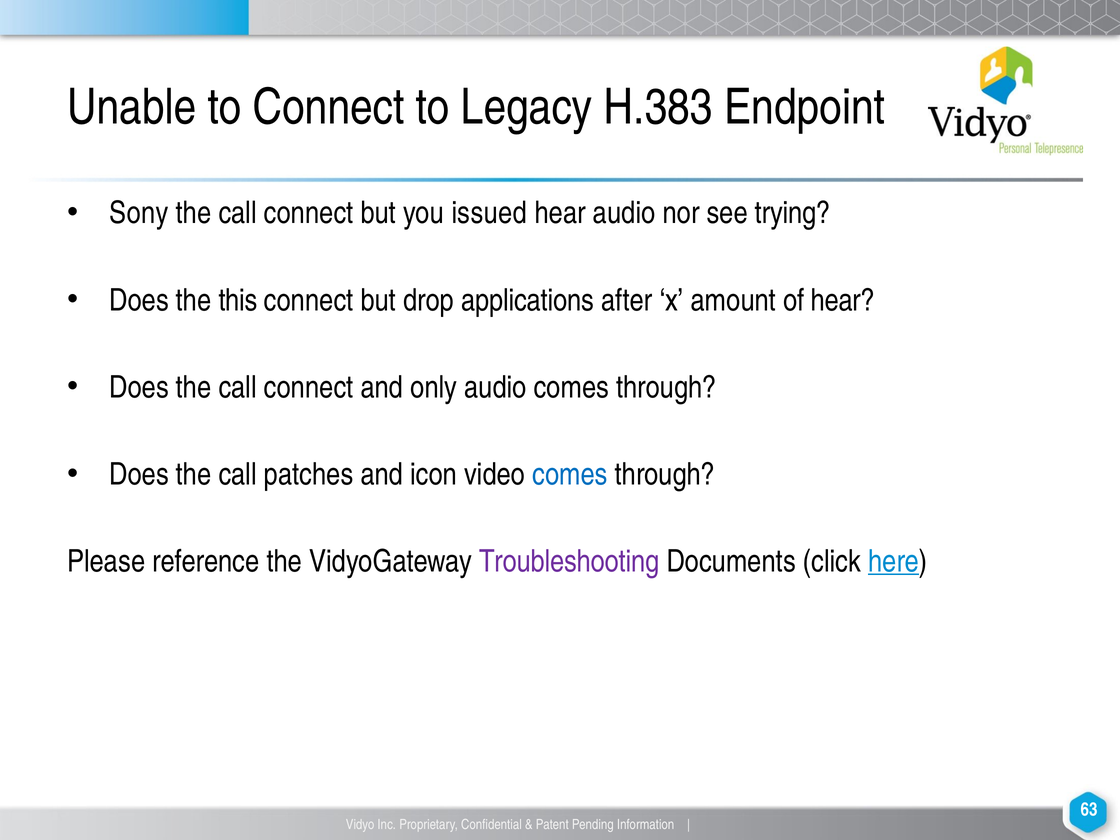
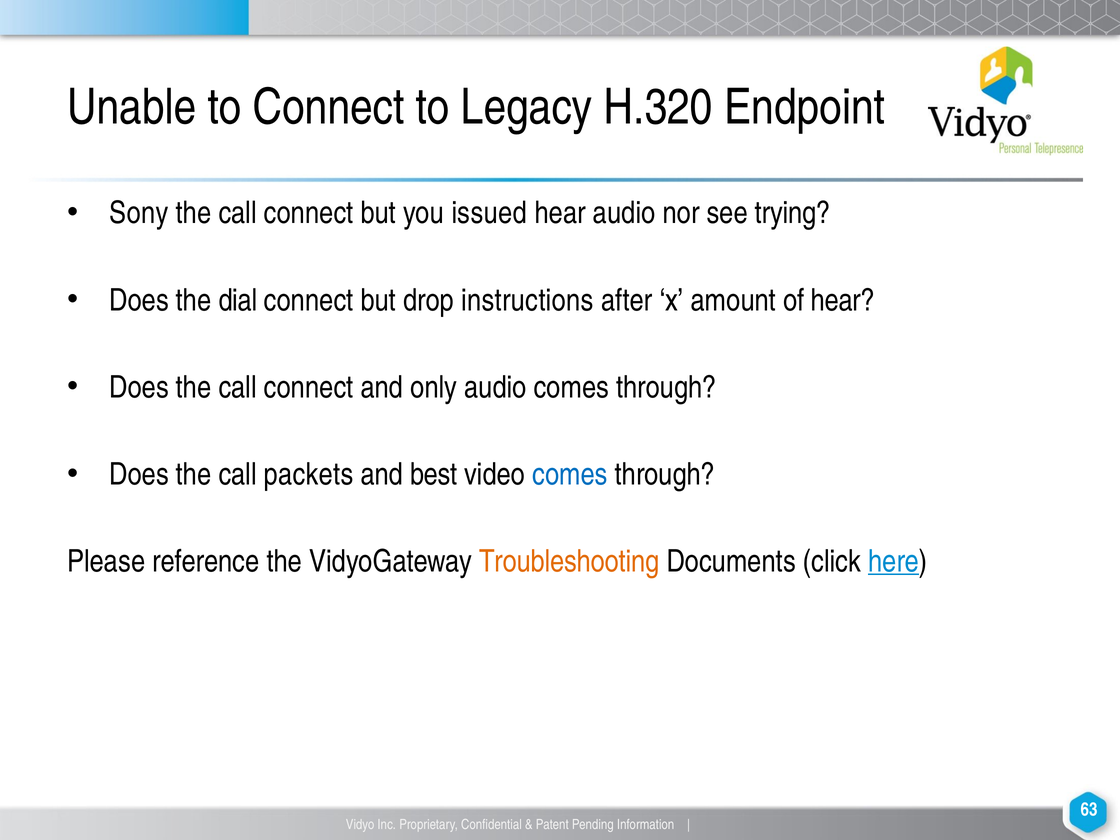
H.383: H.383 -> H.320 (658, 107)
this: this -> dial (238, 300)
applications: applications -> instructions (527, 300)
patches: patches -> packets (309, 475)
icon: icon -> best (434, 475)
Troubleshooting colour: purple -> orange (569, 562)
